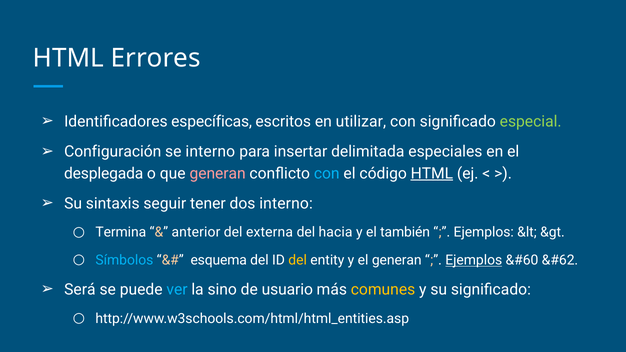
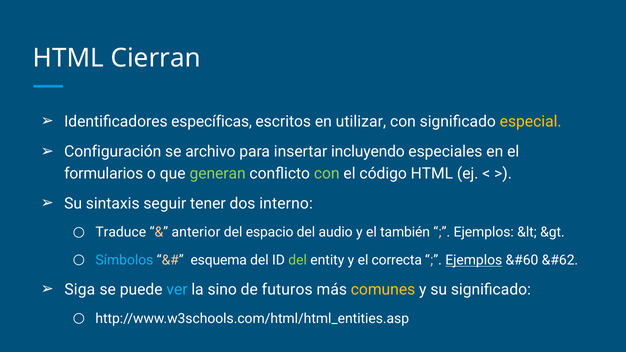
Errores: Errores -> Cierran (156, 58)
especial colour: light green -> yellow (531, 122)
se interno: interno -> archivo (210, 152)
delimitada: delimitada -> incluyendo (368, 152)
desplegada: desplegada -> formularios (104, 173)
generan colour: pink -> light green (218, 173)
con colour: light blue -> light green (327, 173)
HTML underline: present -> none (432, 173)
Termina: Termina -> Traduce (121, 233)
externa: externa -> espacio (270, 233)
hacia: hacia -> audio (336, 233)
del colour: yellow -> light green (298, 260)
el generan: generan -> correcta (397, 260)
Será: Será -> Siga (80, 290)
usuario: usuario -> futuros (287, 290)
